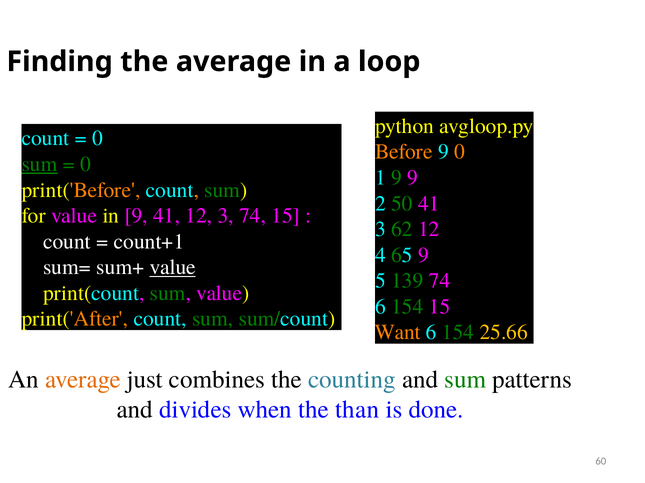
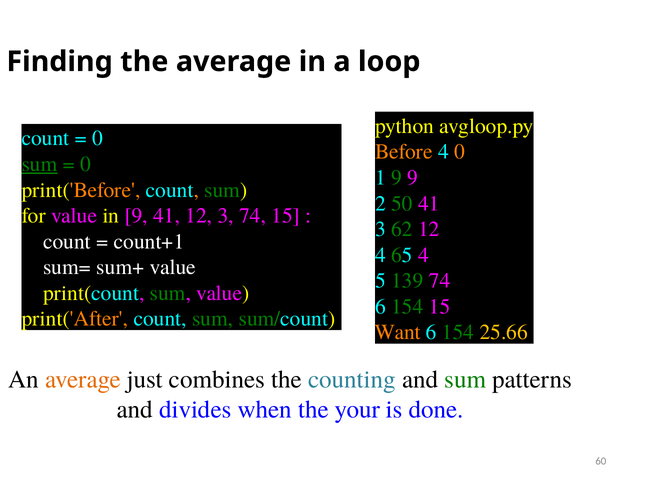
Before 9: 9 -> 4 (443, 152)
65 9: 9 -> 4 (423, 255)
value underline: present -> none (173, 268)
than: than -> your (357, 410)
